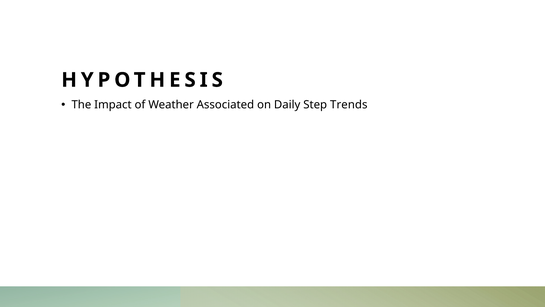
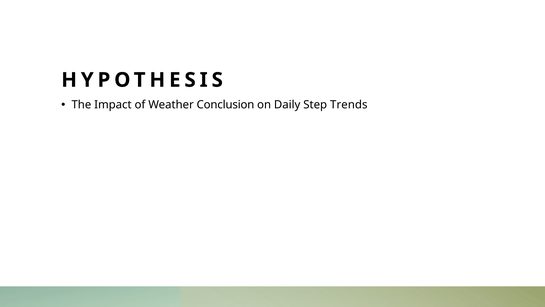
Associated: Associated -> Conclusion (225, 105)
